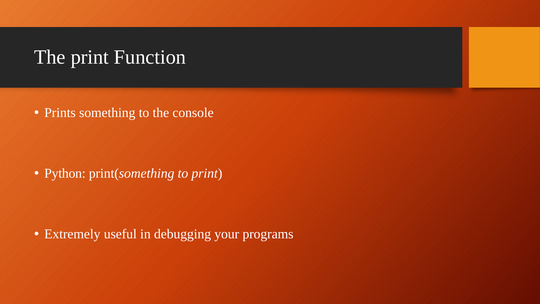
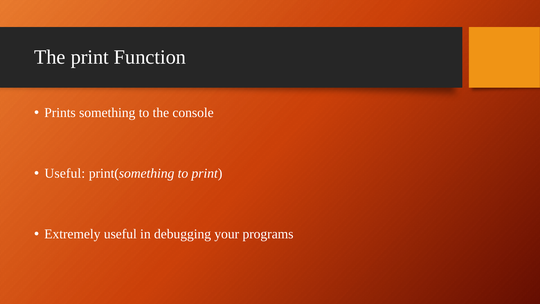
Python: Python -> Useful (65, 173)
